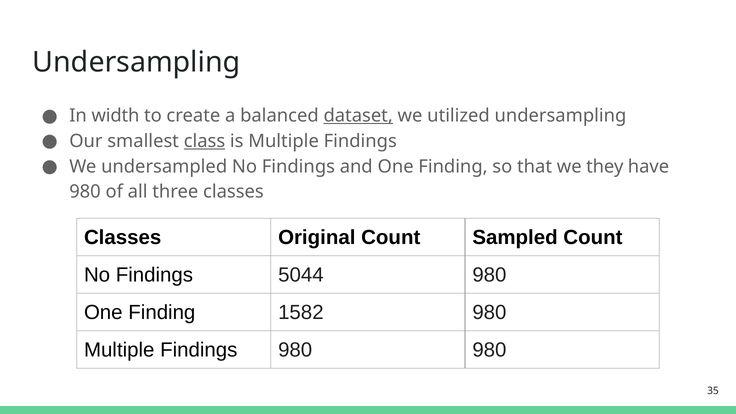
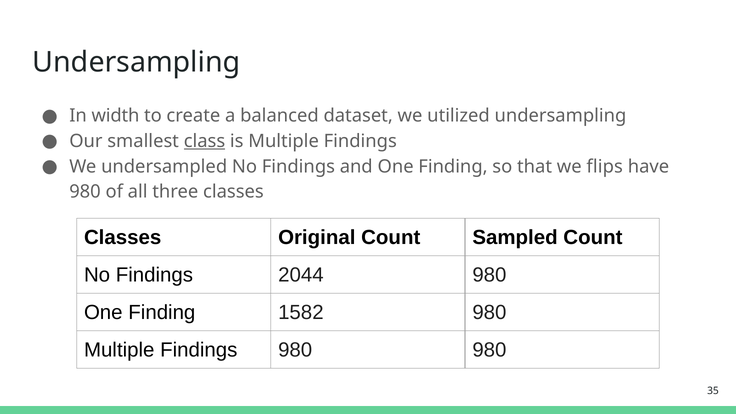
dataset underline: present -> none (358, 116)
they: they -> flips (605, 167)
5044: 5044 -> 2044 (301, 275)
